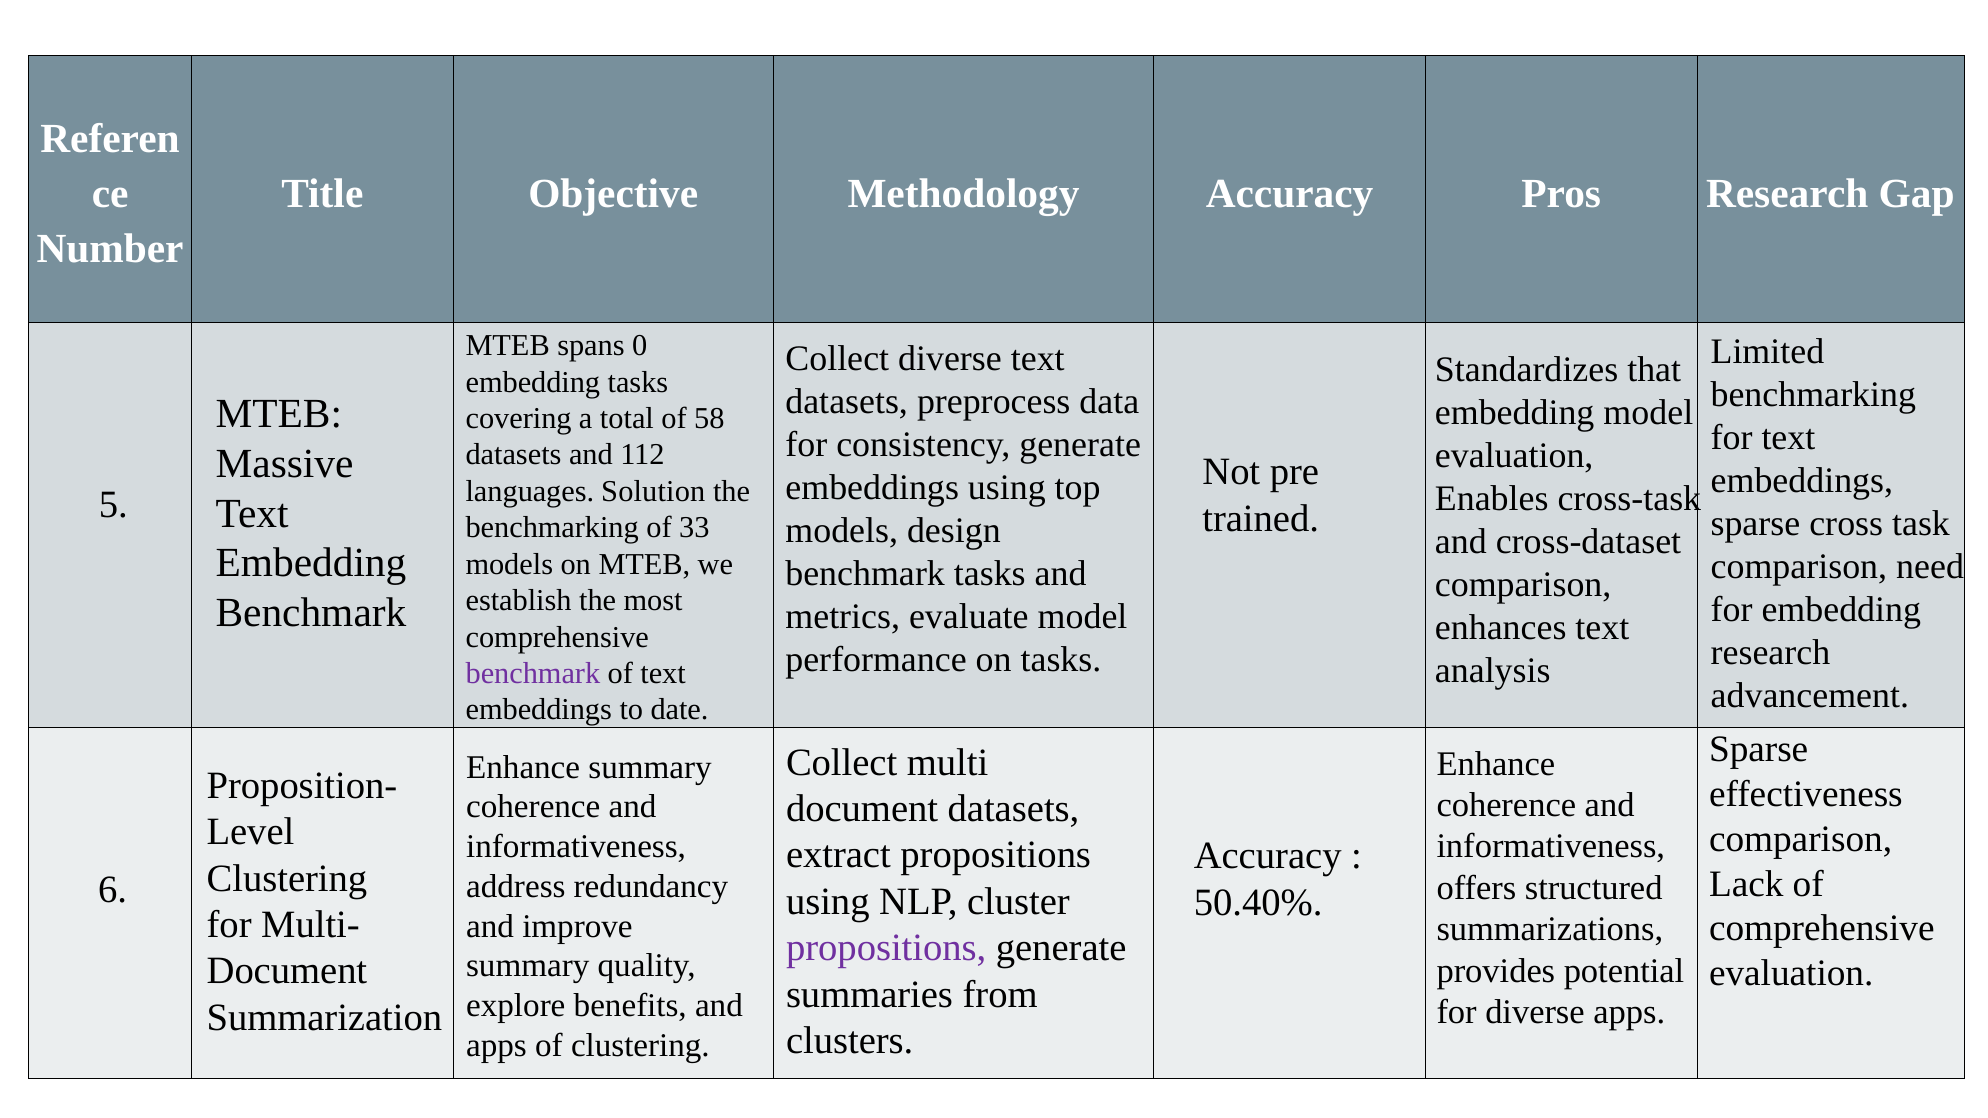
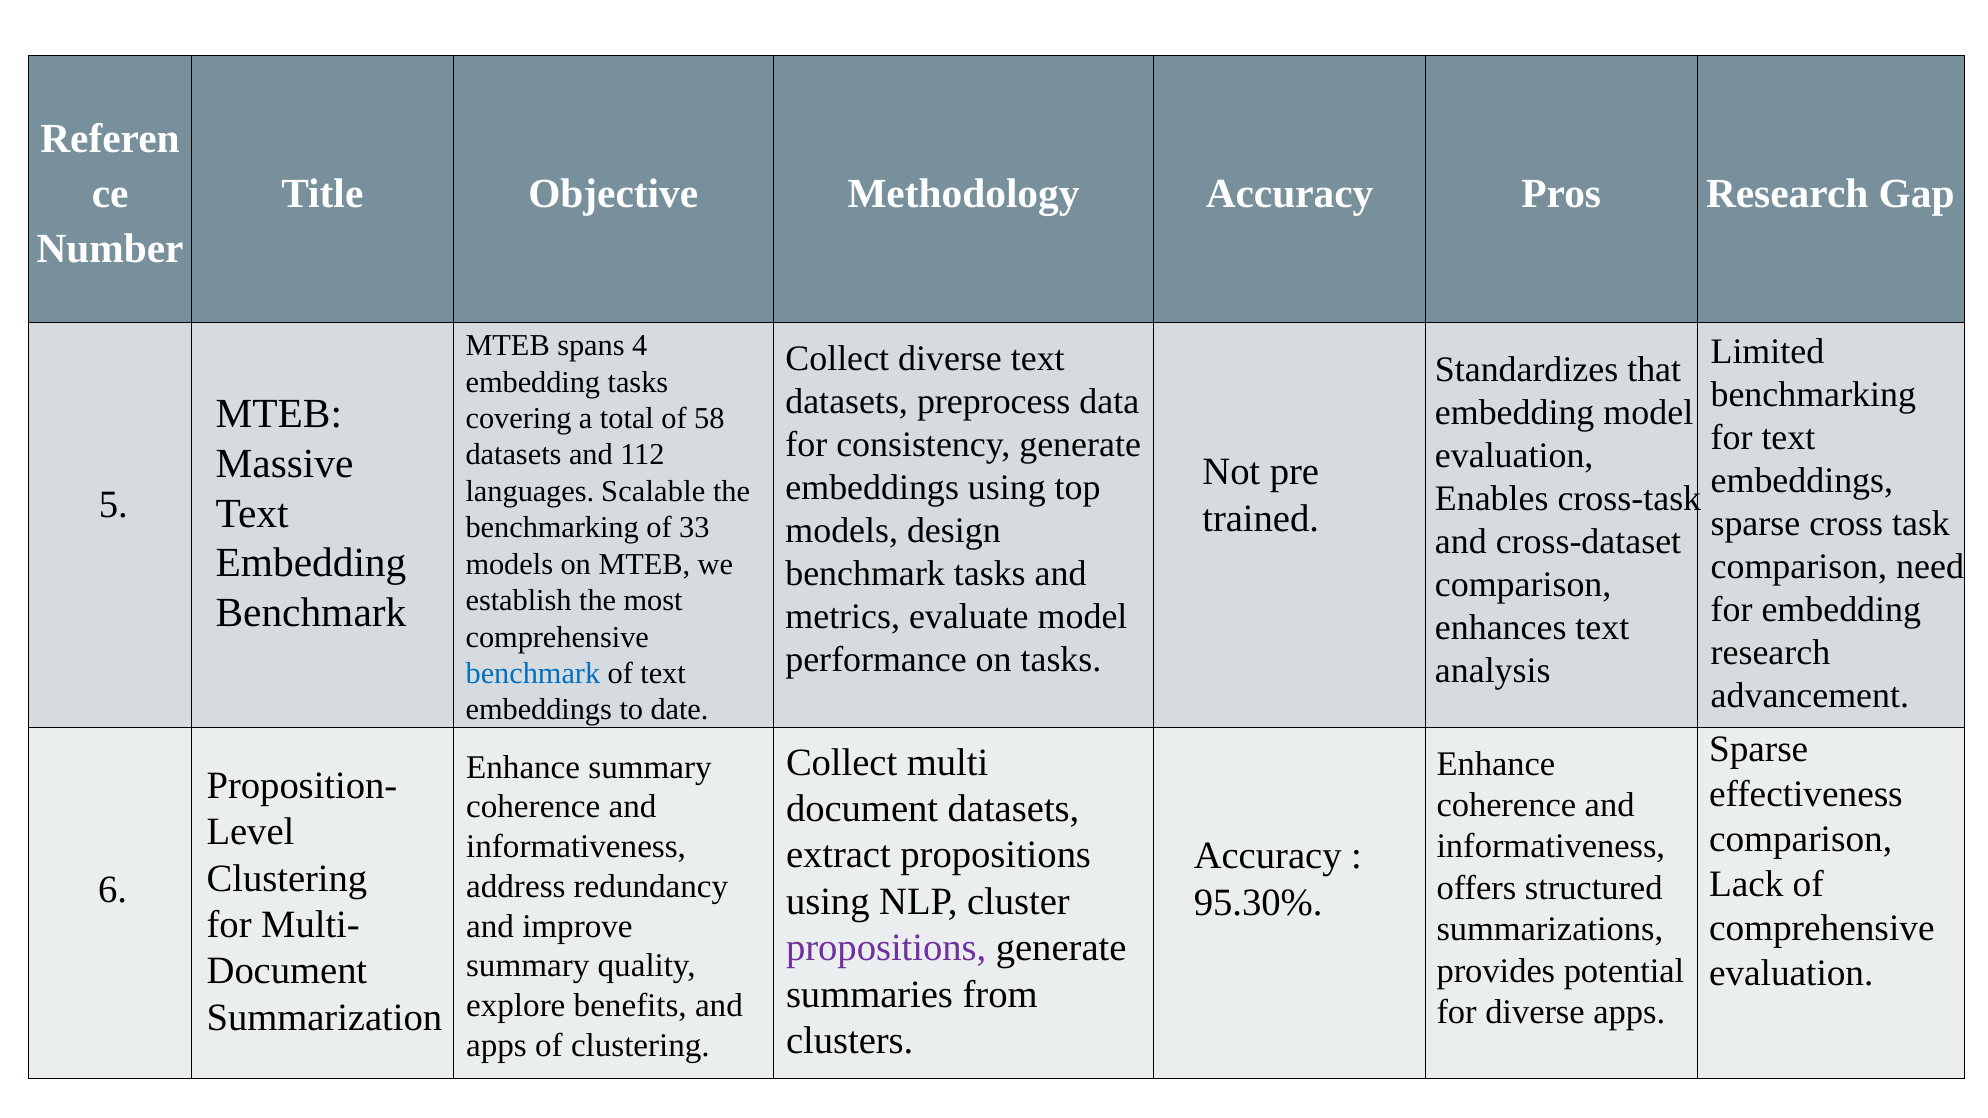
0: 0 -> 4 (640, 346)
Solution: Solution -> Scalable (653, 491)
benchmark colour: purple -> blue (533, 674)
50.40%: 50.40% -> 95.30% (1258, 902)
